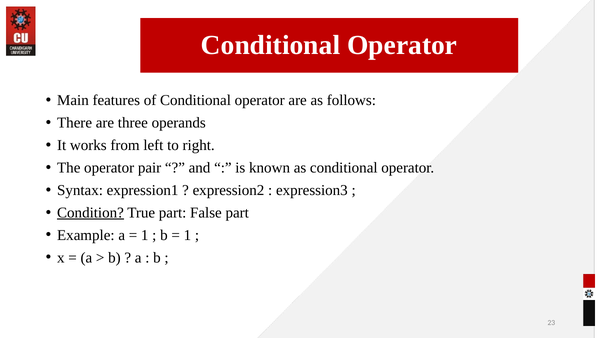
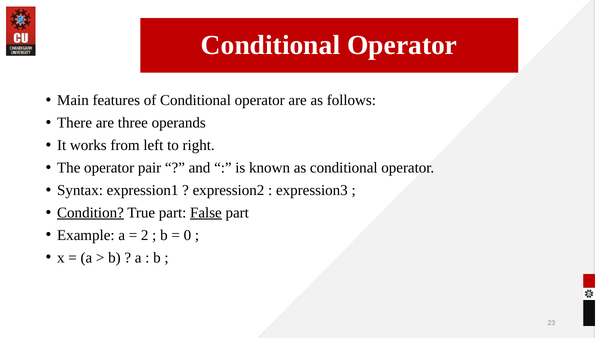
False underline: none -> present (206, 213)
1: 1 -> 2 (145, 235)
1: 1 -> 0 (187, 235)
